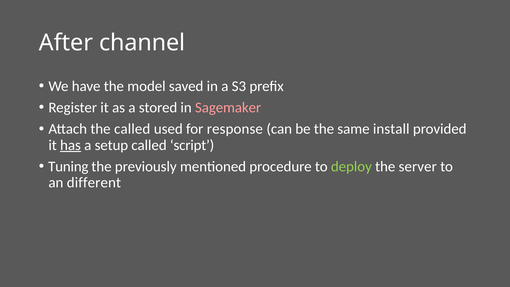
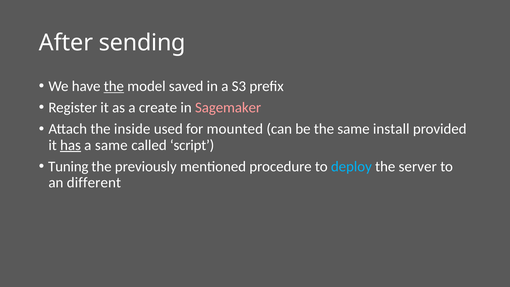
channel: channel -> sending (142, 43)
the underline: none -> present (114, 86)
stored: stored -> create (158, 108)
the called: called -> inside (132, 129)
response: response -> mounted (235, 129)
a setup: setup -> same (111, 145)
deploy colour: light green -> light blue (351, 166)
